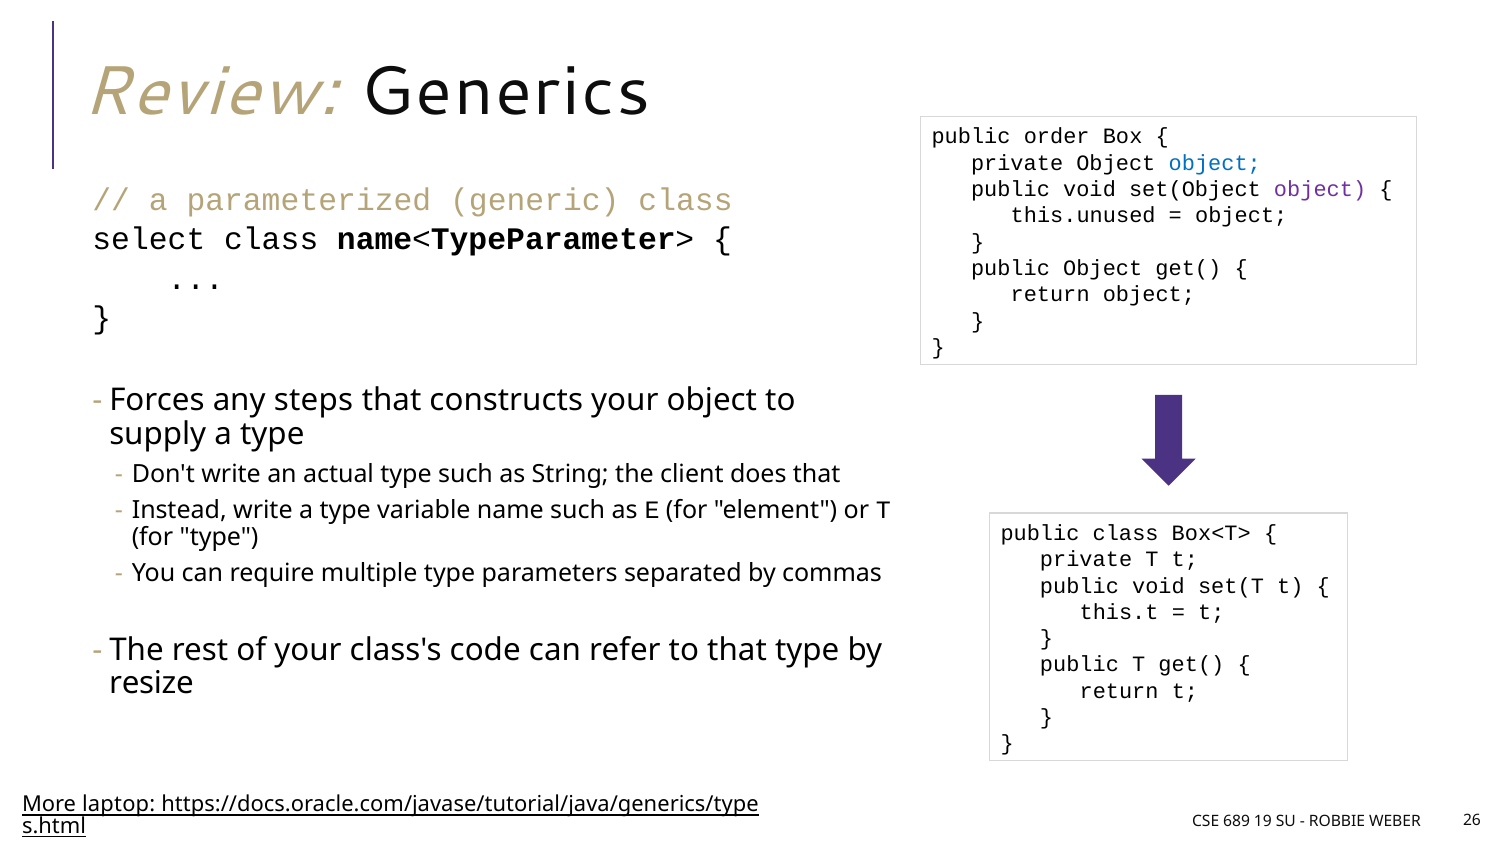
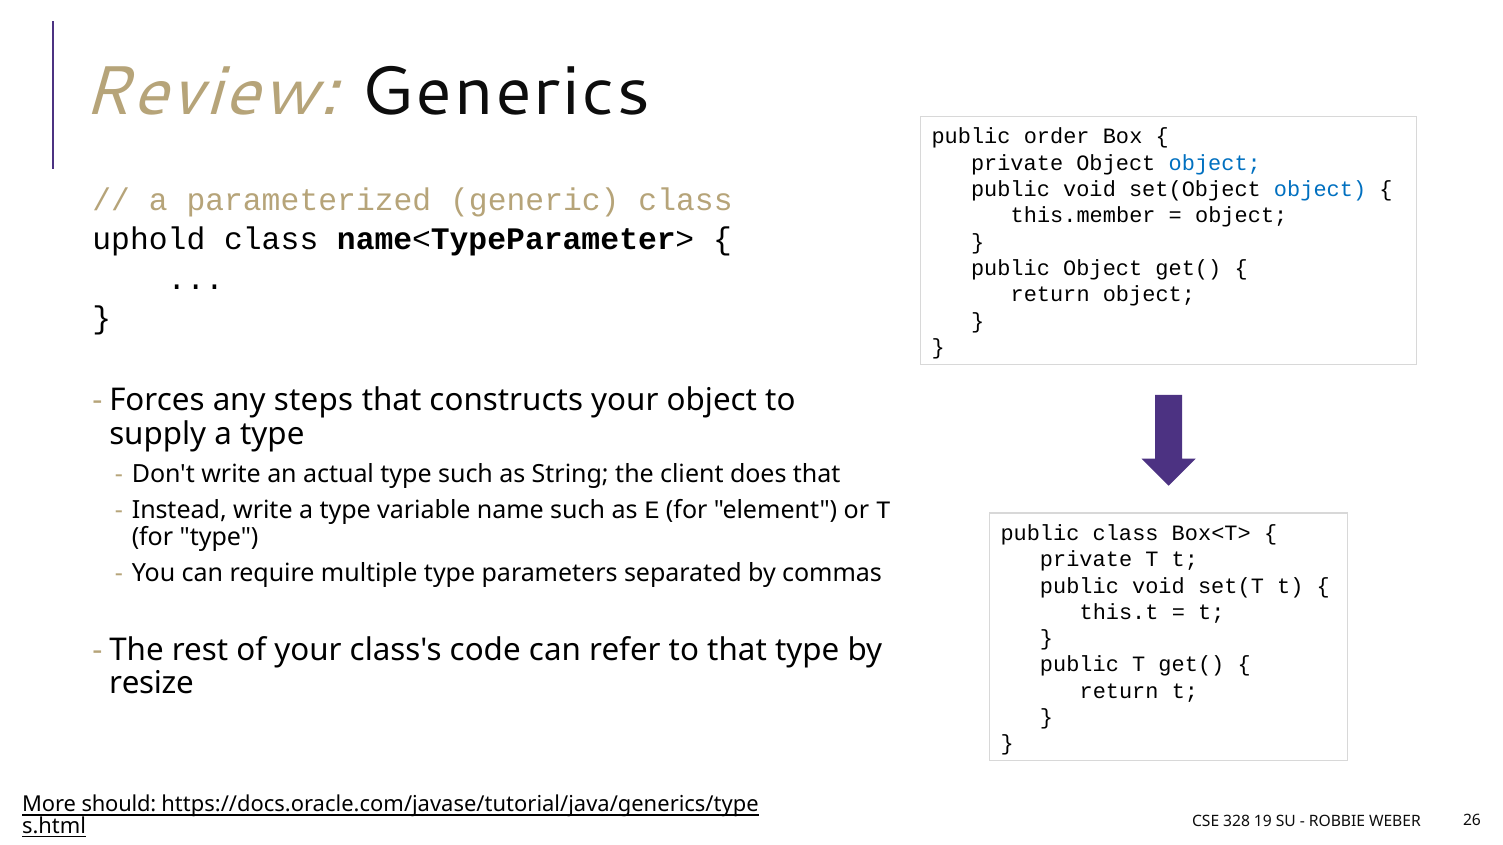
object colour: purple -> blue (1320, 189)
this.unused: this.unused -> this.member (1083, 216)
select: select -> uphold (149, 239)
laptop: laptop -> should (119, 805)
689: 689 -> 328 (1237, 822)
